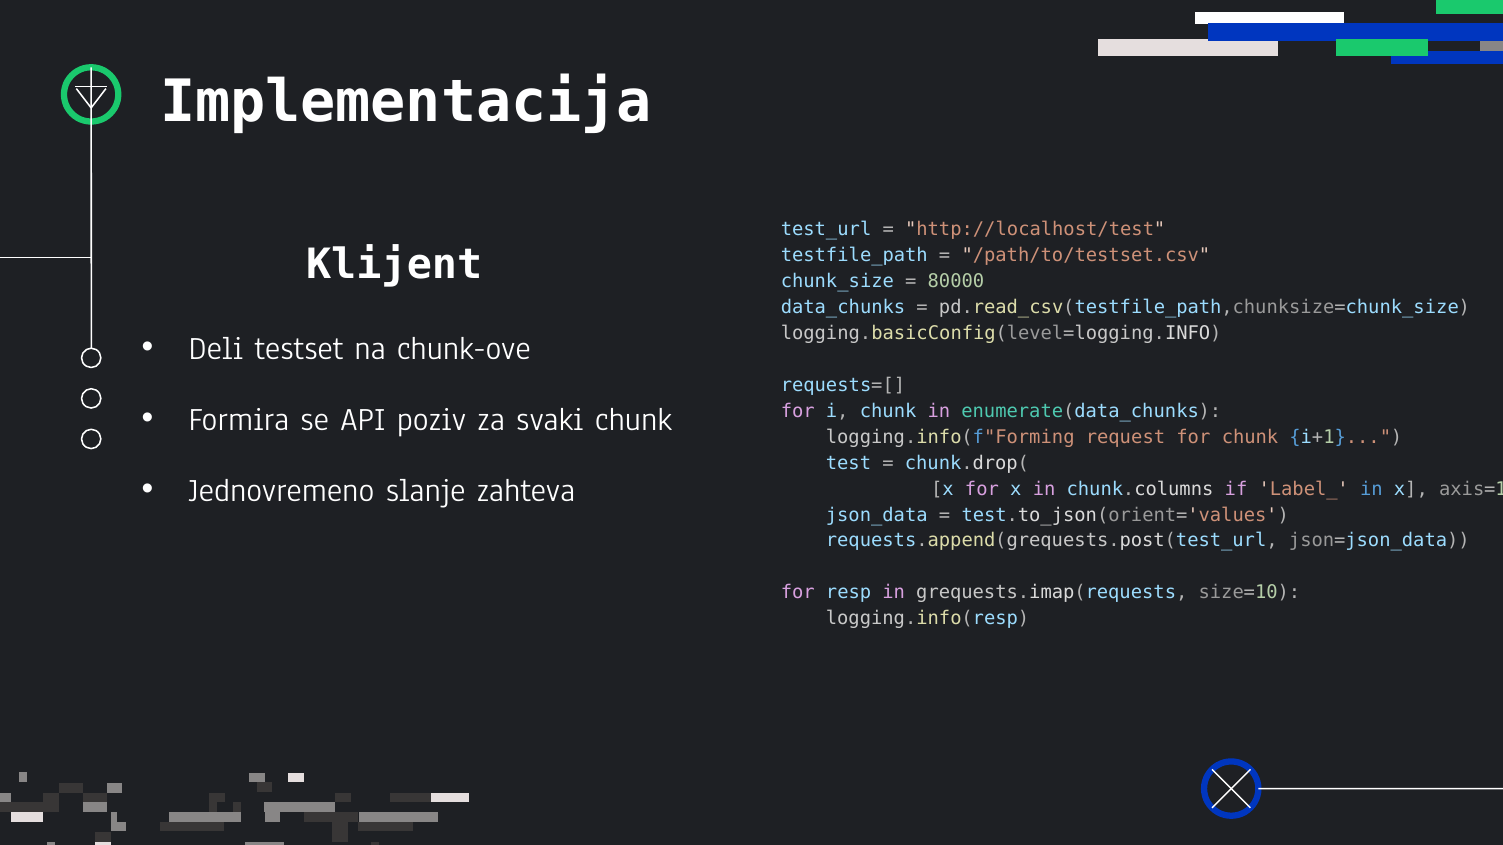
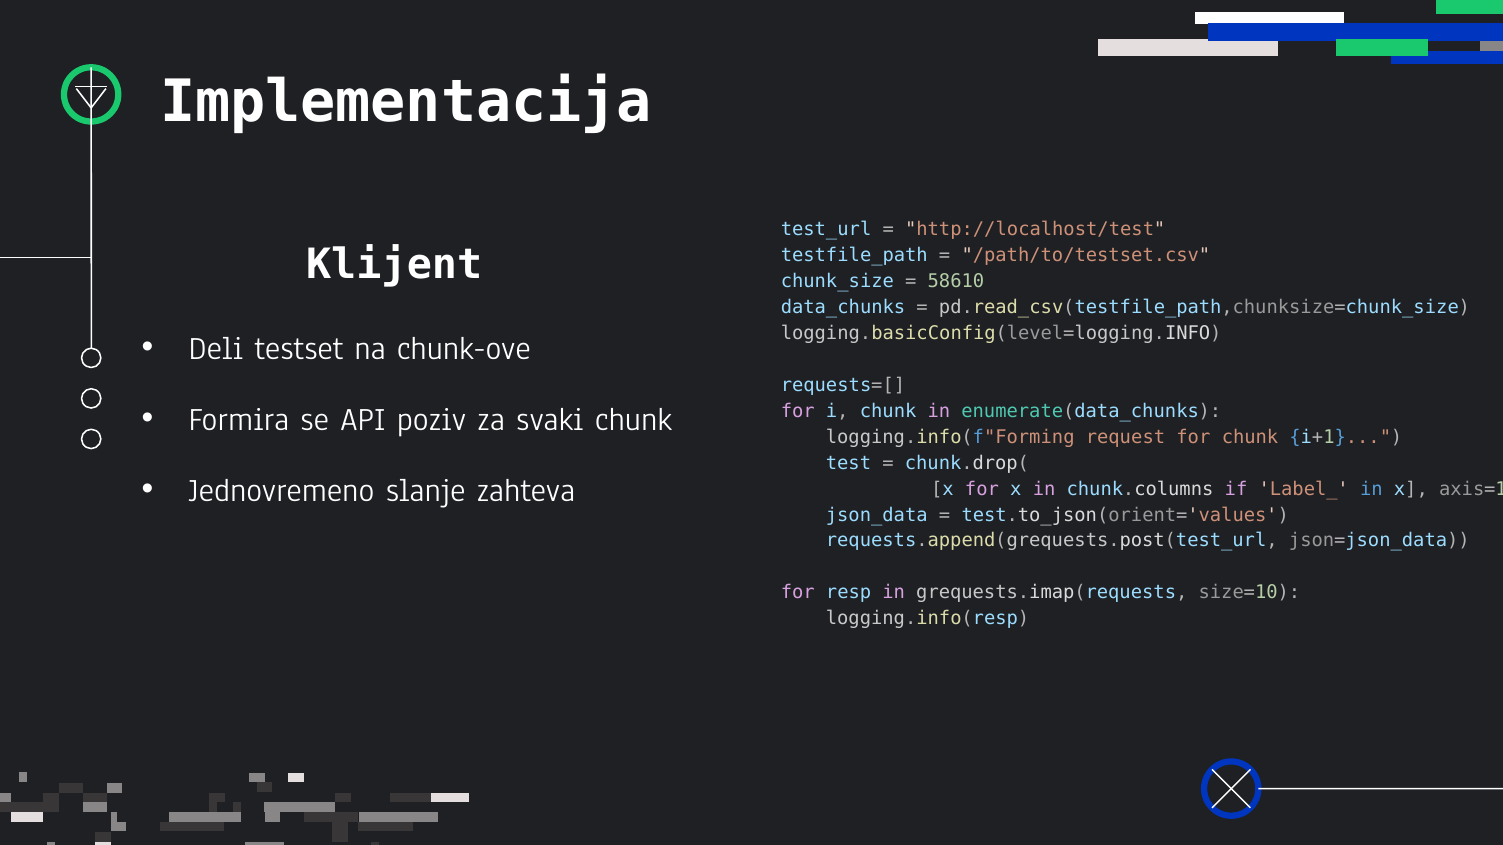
80000: 80000 -> 58610 (956, 281)
